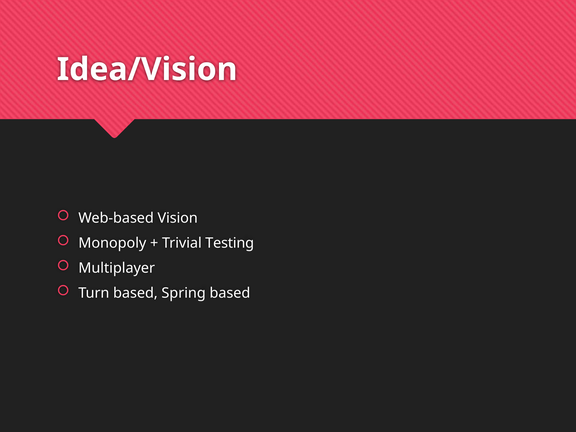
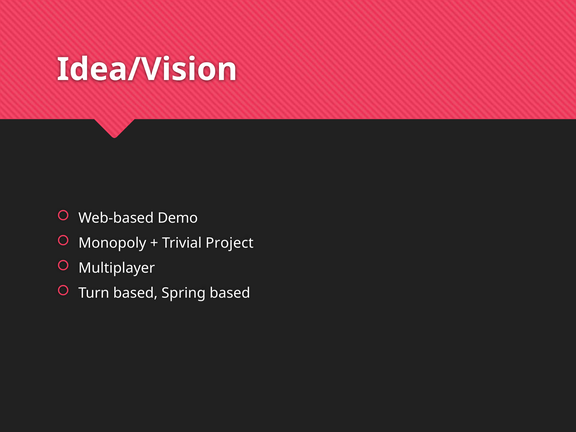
Vision: Vision -> Demo (178, 218)
Testing: Testing -> Project (230, 243)
